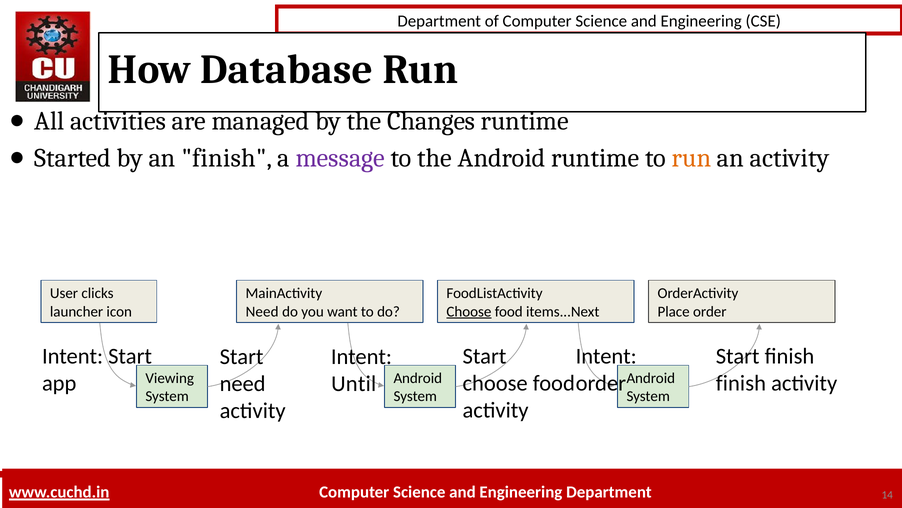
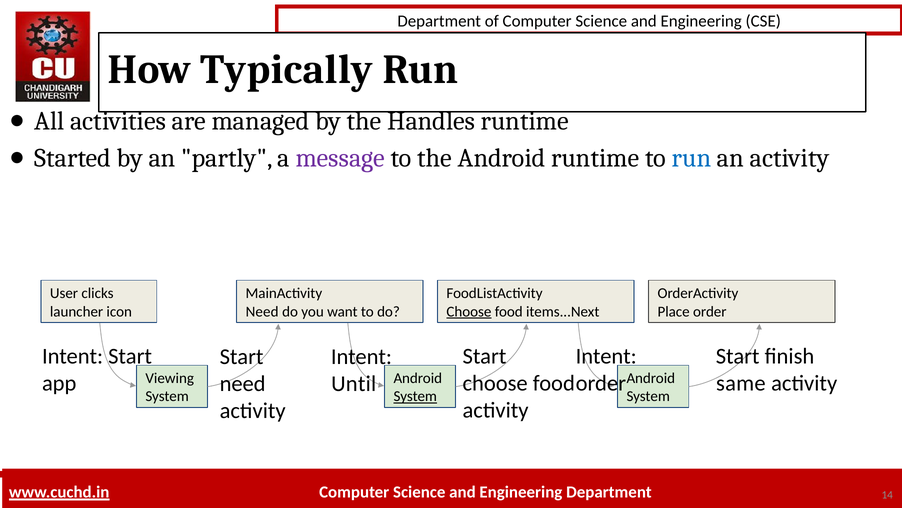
Database: Database -> Typically (287, 69)
Changes: Changes -> Handles (431, 121)
an finish: finish -> partly (227, 158)
run colour: orange -> blue (692, 158)
finish: finish -> same (741, 383)
System underline: none -> present (415, 396)
